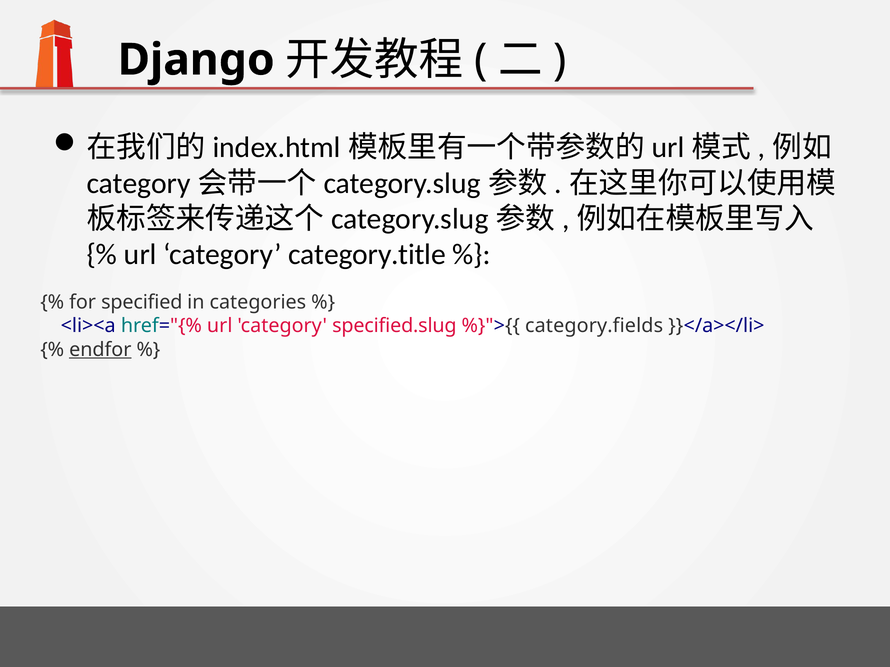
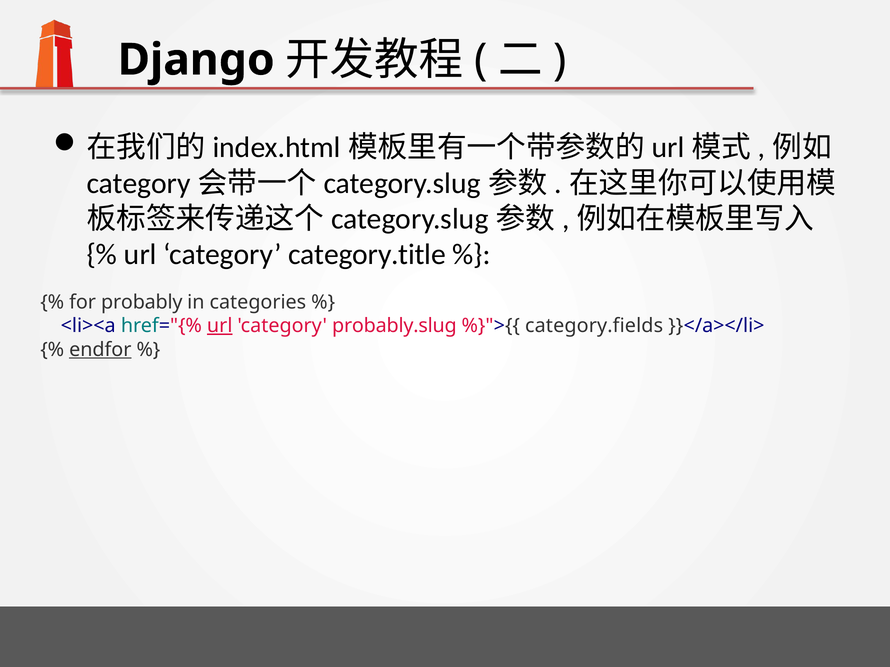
specified: specified -> probably (142, 302)
url underline: none -> present (220, 326)
specified.slug: specified.slug -> probably.slug (394, 326)
